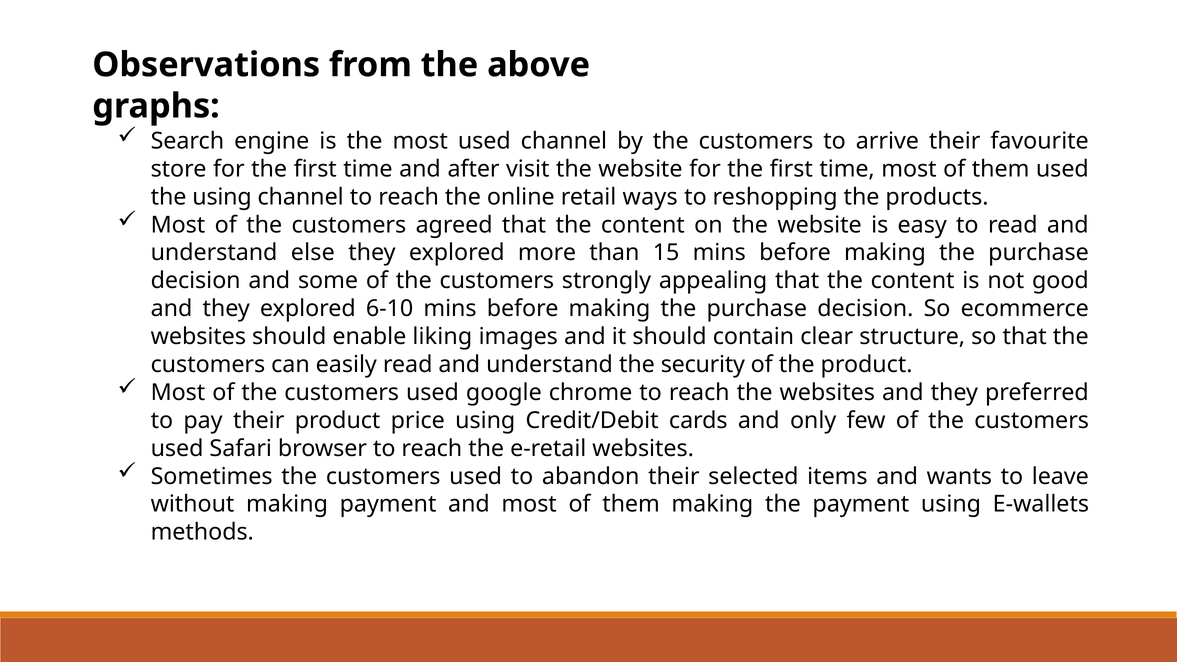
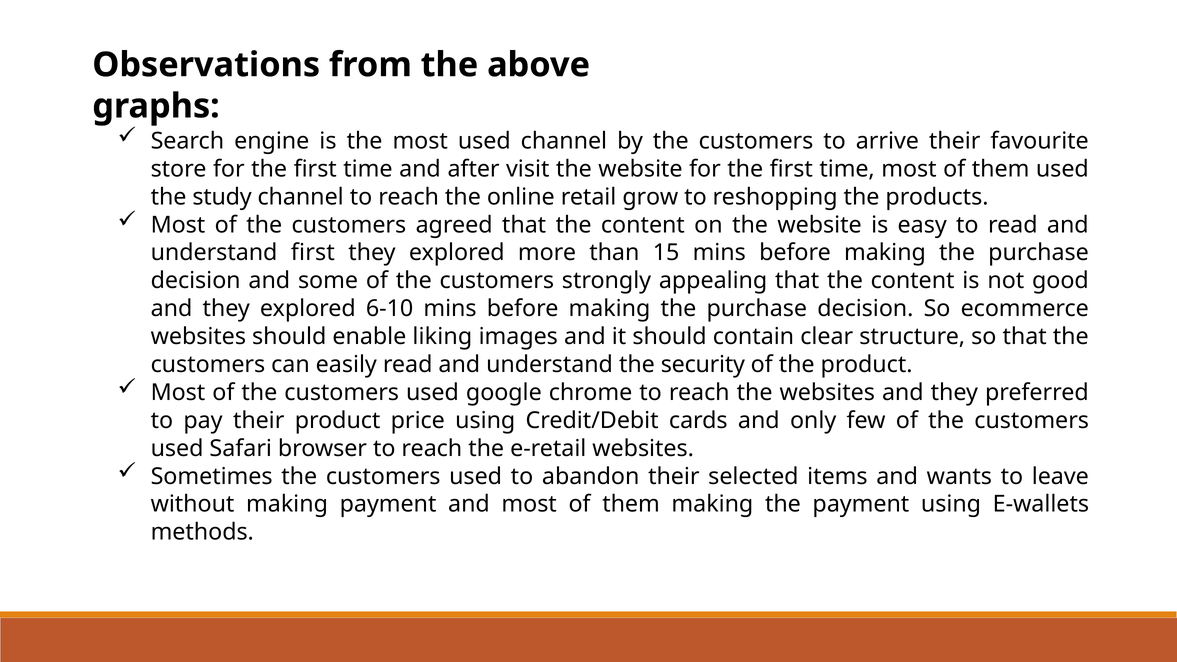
the using: using -> study (222, 197)
ways: ways -> grow (650, 197)
understand else: else -> first (313, 253)
